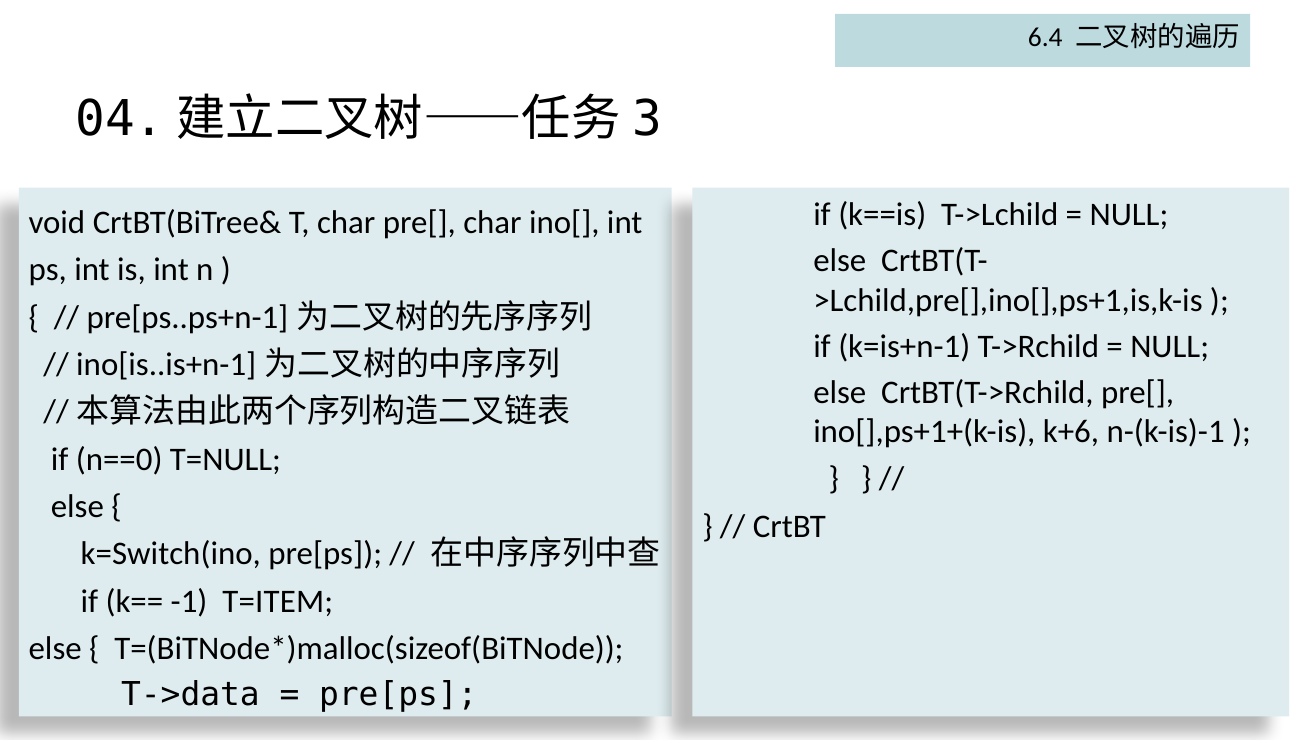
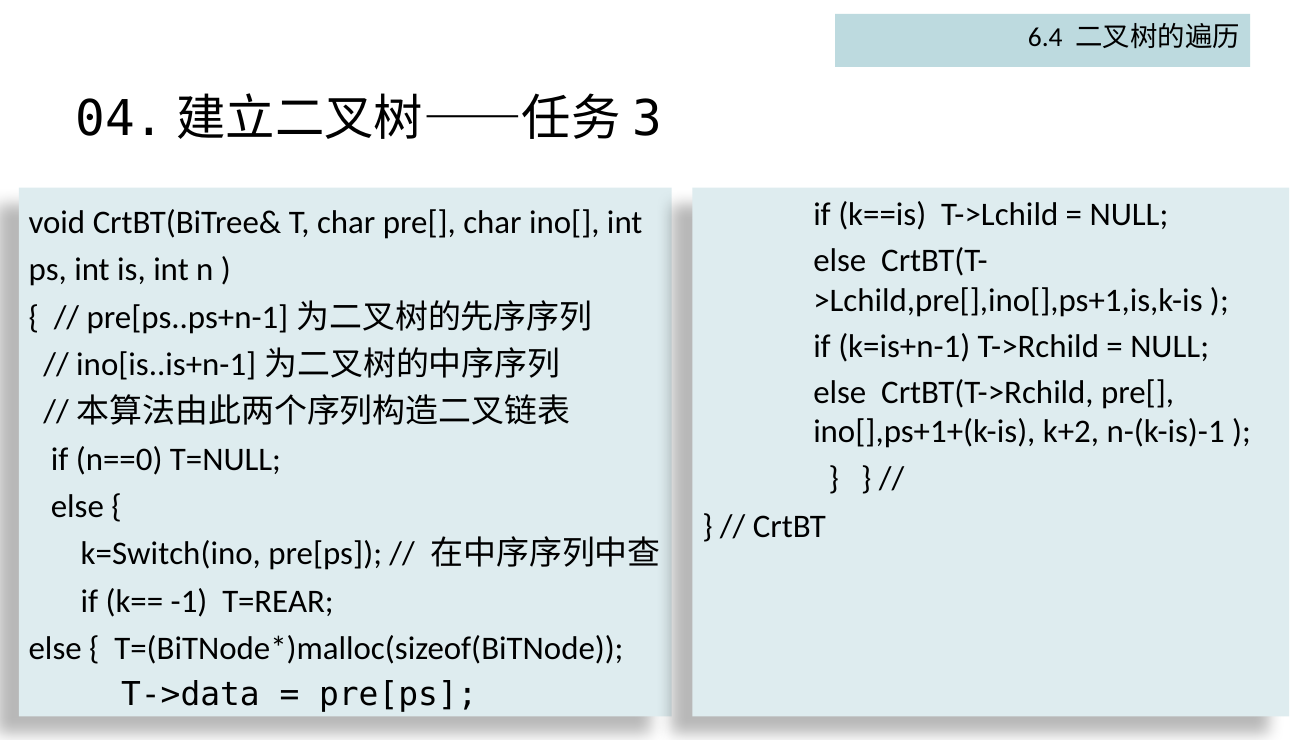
k+6: k+6 -> k+2 (1071, 432)
T=ITEM: T=ITEM -> T=REAR (278, 602)
